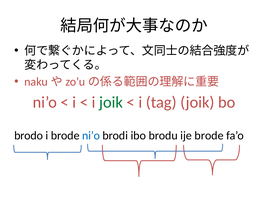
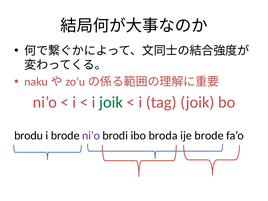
brodo: brodo -> brodu (29, 136)
ni’o colour: blue -> purple (91, 136)
brodu: brodu -> broda (163, 136)
